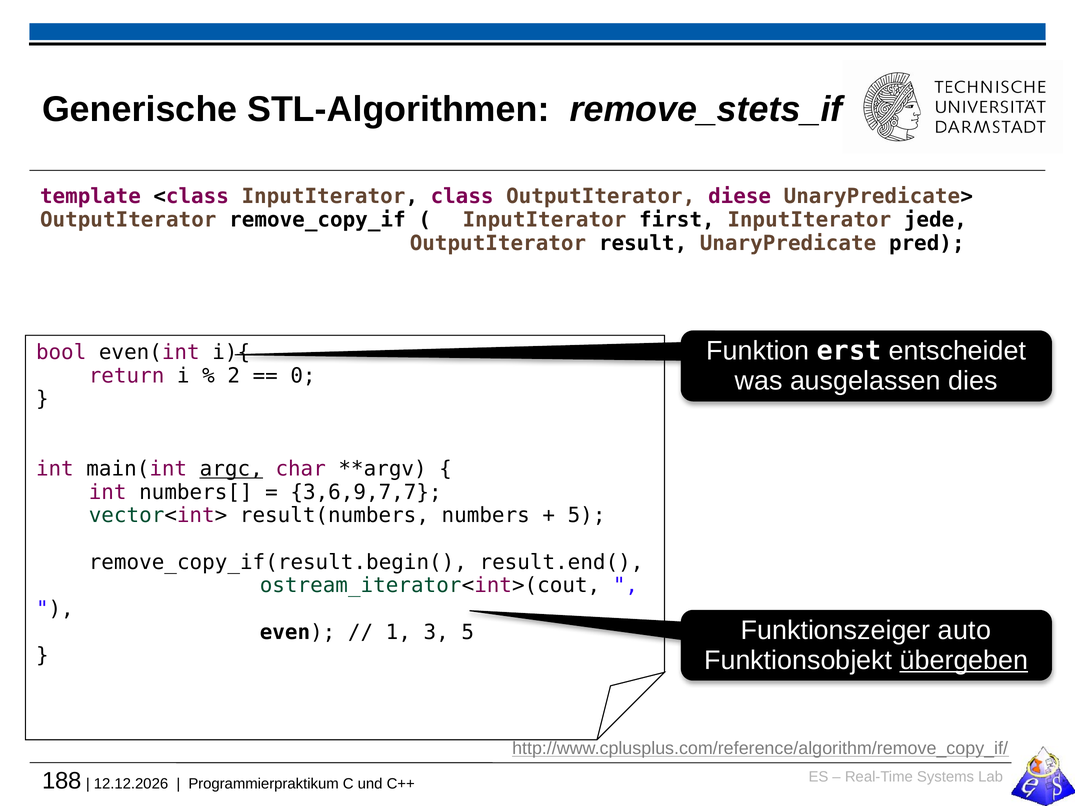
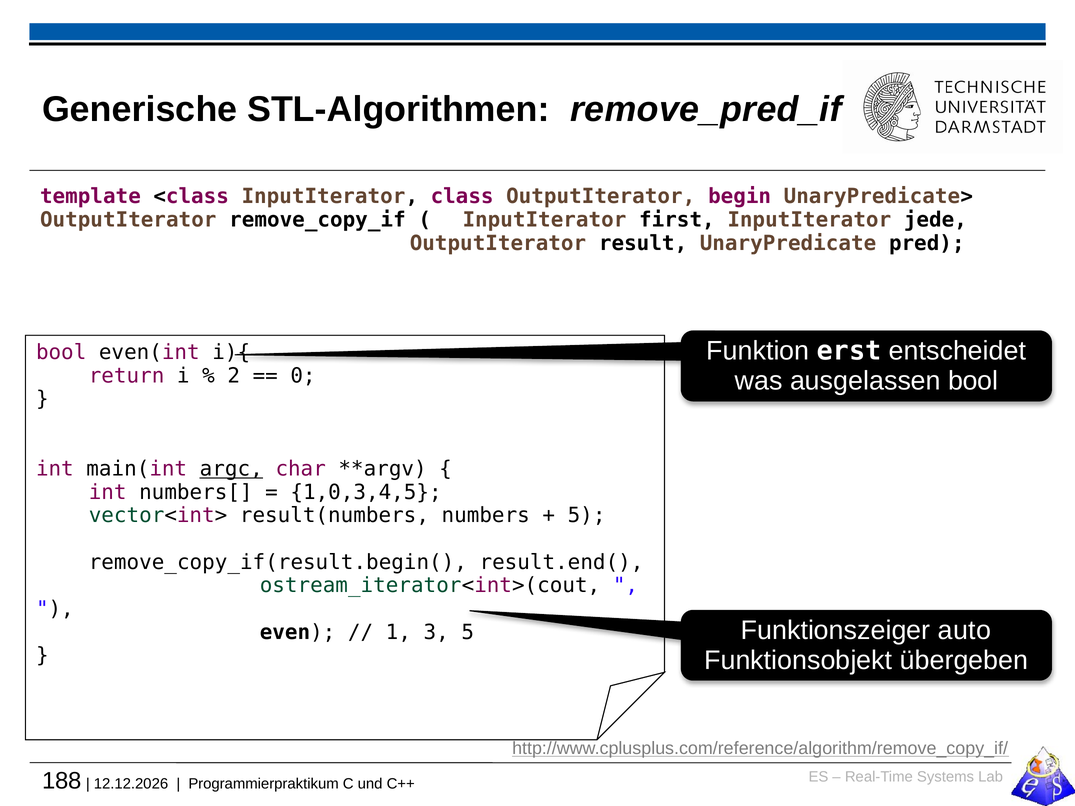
remove_stets_if: remove_stets_if -> remove_pred_if (706, 109)
diese: diese -> begin (740, 197)
ausgelassen dies: dies -> bool (973, 381)
3,6,9,7,7: 3,6,9,7,7 -> 1,0,3,4,5 (366, 492)
übergeben underline: present -> none (964, 661)
